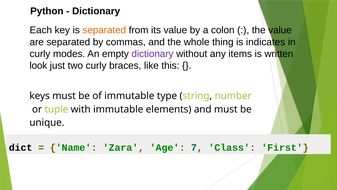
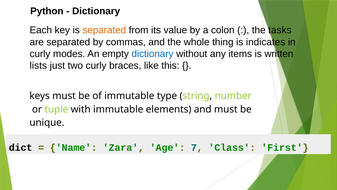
the value: value -> tasks (280, 30)
dictionary colour: purple -> blue (153, 54)
look: look -> lists (38, 66)
